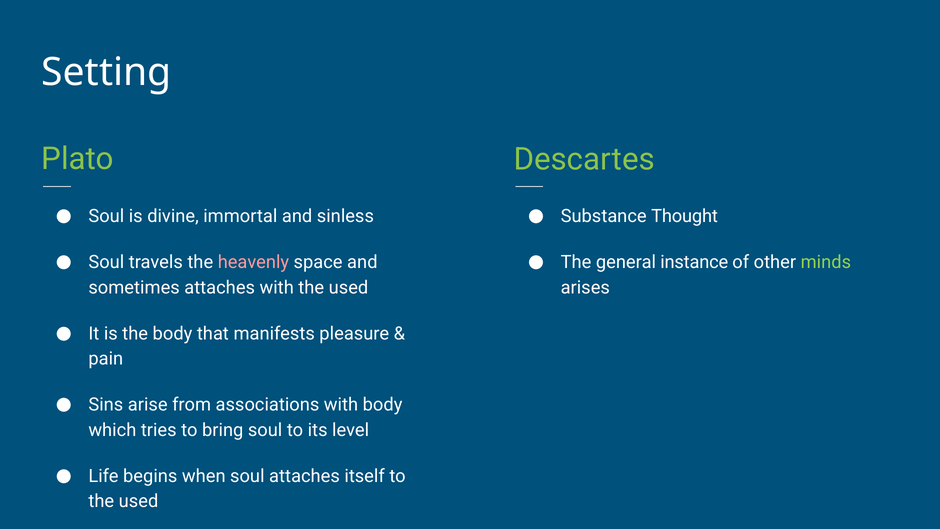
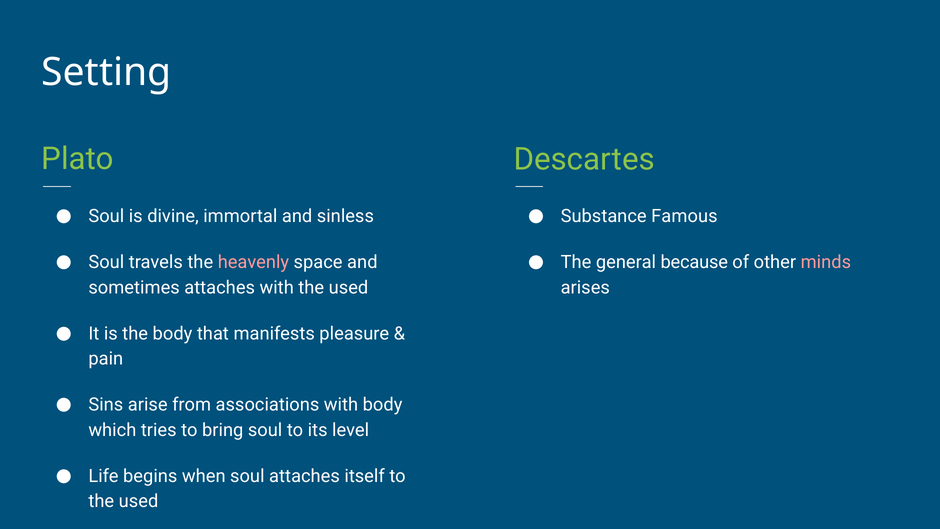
Thought: Thought -> Famous (684, 216)
instance: instance -> because (694, 262)
minds colour: light green -> pink (826, 262)
